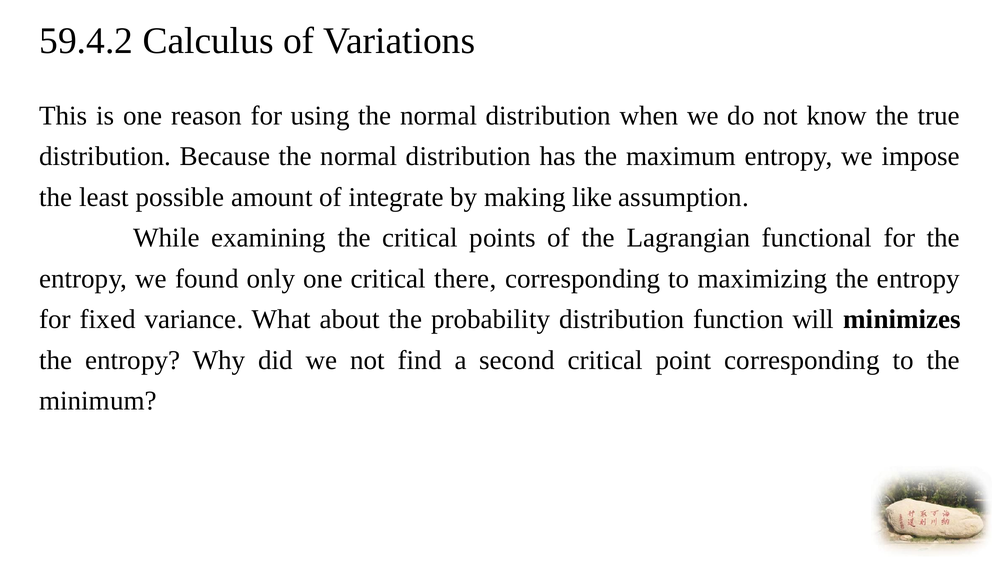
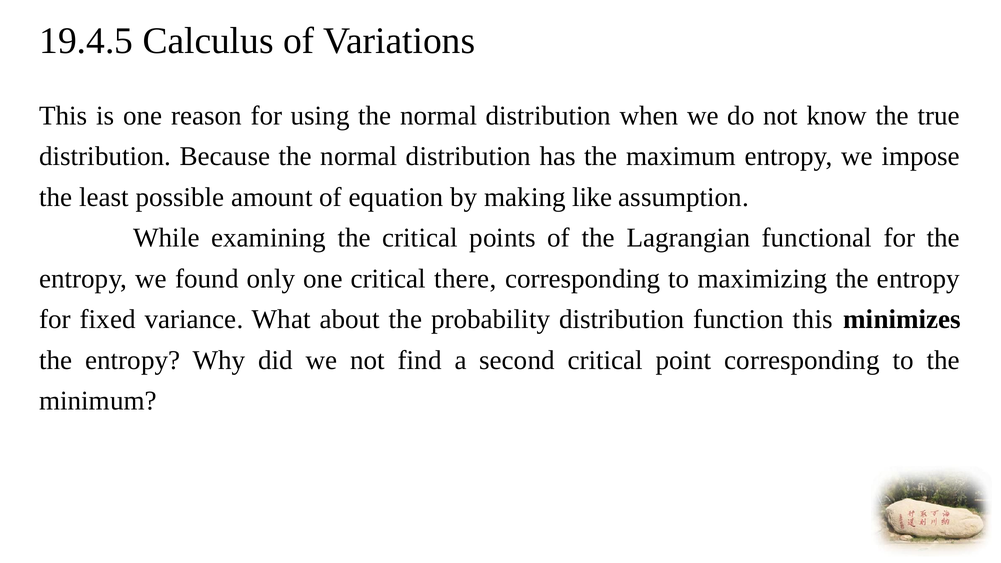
59.4.2: 59.4.2 -> 19.4.5 (86, 41)
integrate: integrate -> equation (396, 197)
function will: will -> this (813, 319)
